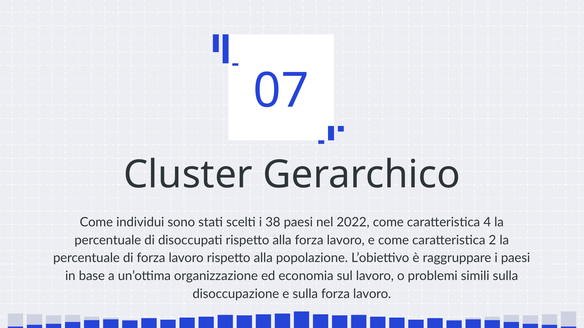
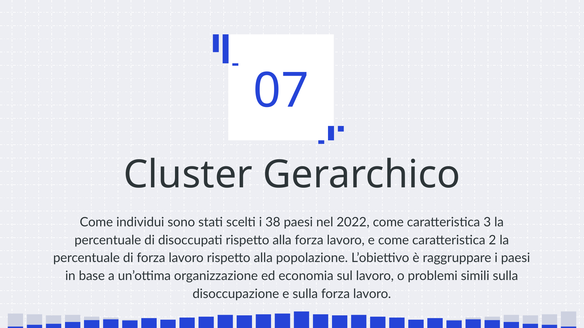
4: 4 -> 3 (487, 223)
